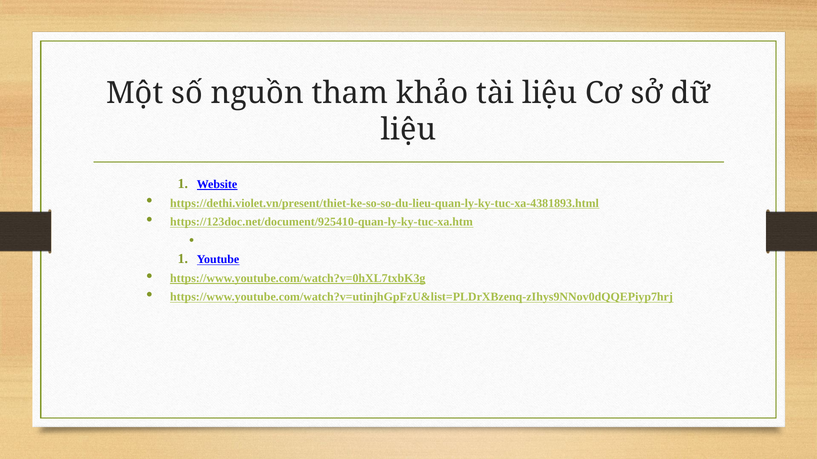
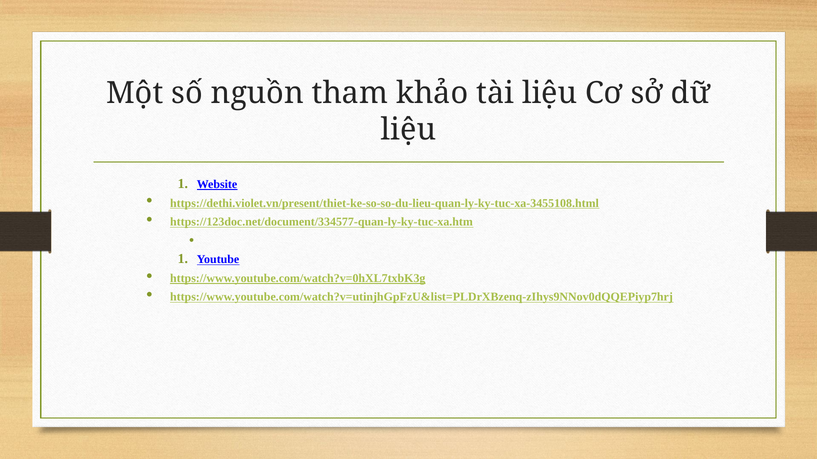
https://dethi.violet.vn/present/thiet-ke-so-so-du-lieu-quan-ly-ky-tuc-xa-4381893.html: https://dethi.violet.vn/present/thiet-ke-so-so-du-lieu-quan-ly-ky-tuc-xa-4381893.html -> https://dethi.violet.vn/present/thiet-ke-so-so-du-lieu-quan-ly-ky-tuc-xa-3455108.html (384, 203)
https://123doc.net/document/925410-quan-ly-ky-tuc-xa.htm: https://123doc.net/document/925410-quan-ly-ky-tuc-xa.htm -> https://123doc.net/document/334577-quan-ly-ky-tuc-xa.htm (321, 222)
